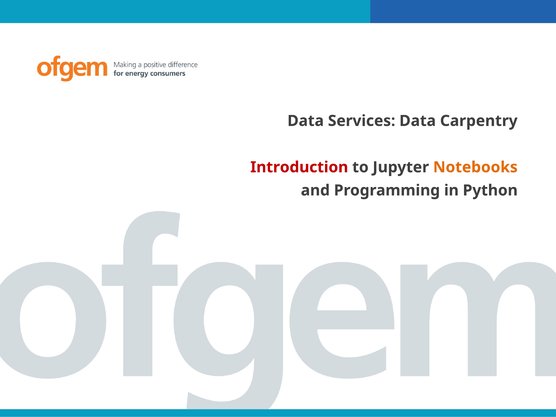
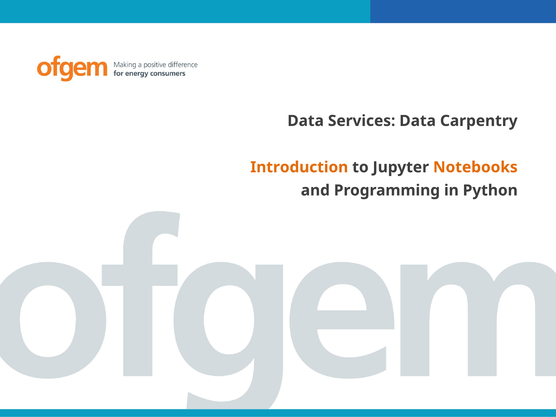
Introduction colour: red -> orange (299, 167)
